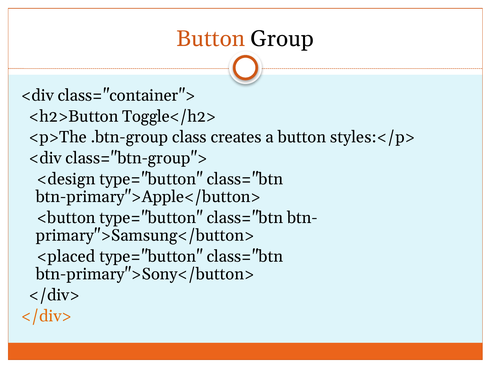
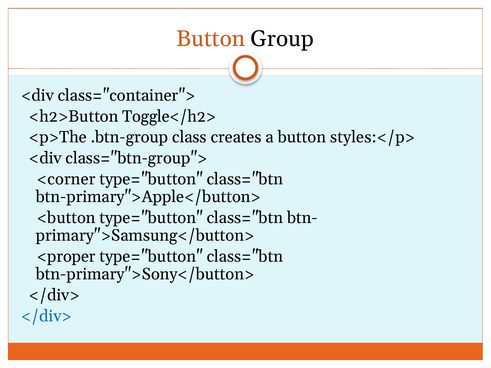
<design: <design -> <corner (66, 179)
<placed: <placed -> <proper (66, 257)
</div> colour: orange -> blue (47, 316)
